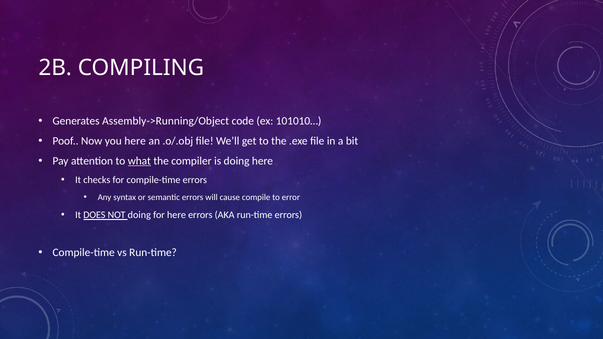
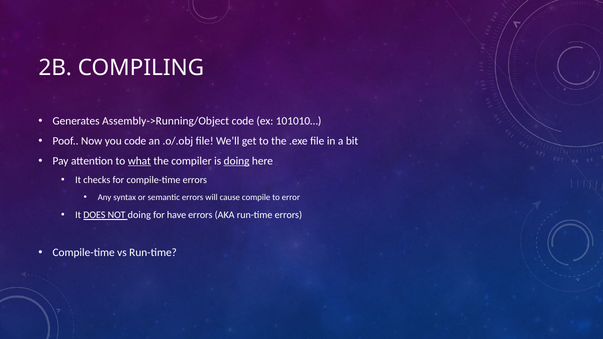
you here: here -> code (135, 141)
doing underline: none -> present (237, 161)
for here: here -> have (177, 215)
